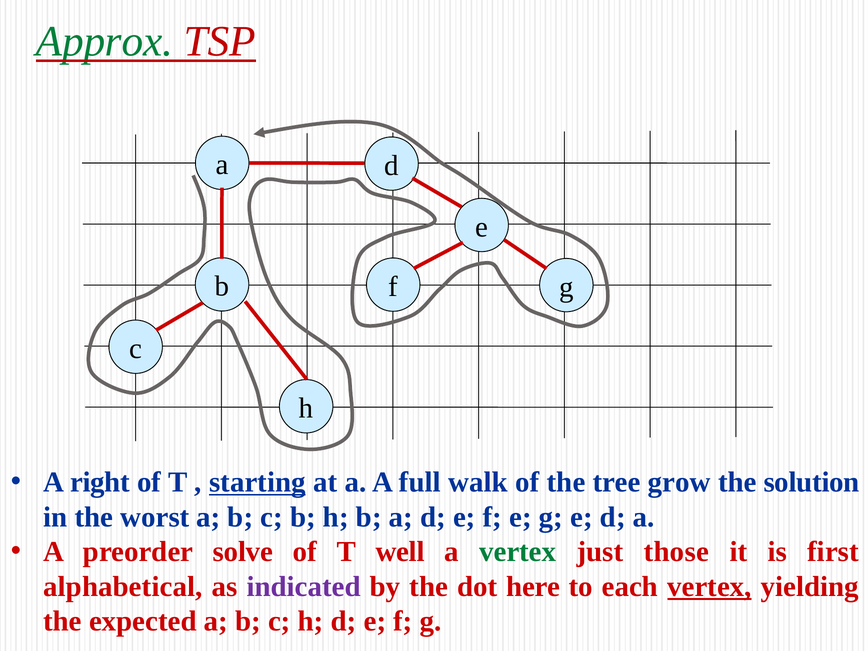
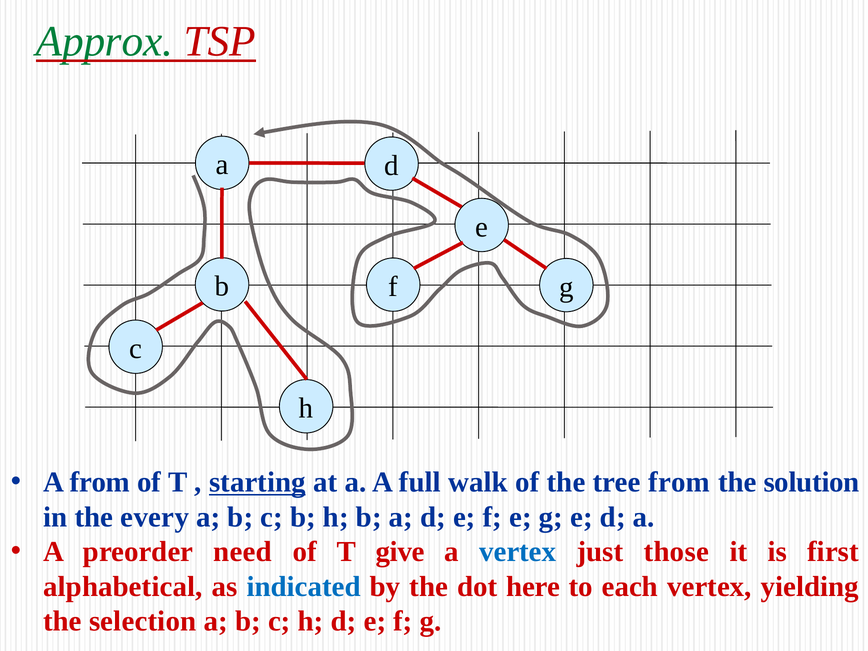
A right: right -> from (100, 482)
tree grow: grow -> from (679, 482)
worst: worst -> every (155, 517)
solve: solve -> need (243, 552)
well: well -> give (400, 552)
vertex colour: green -> blue (518, 552)
indicated colour: purple -> blue (304, 586)
vertex underline: present -> none (709, 586)
expected: expected -> selection (143, 621)
